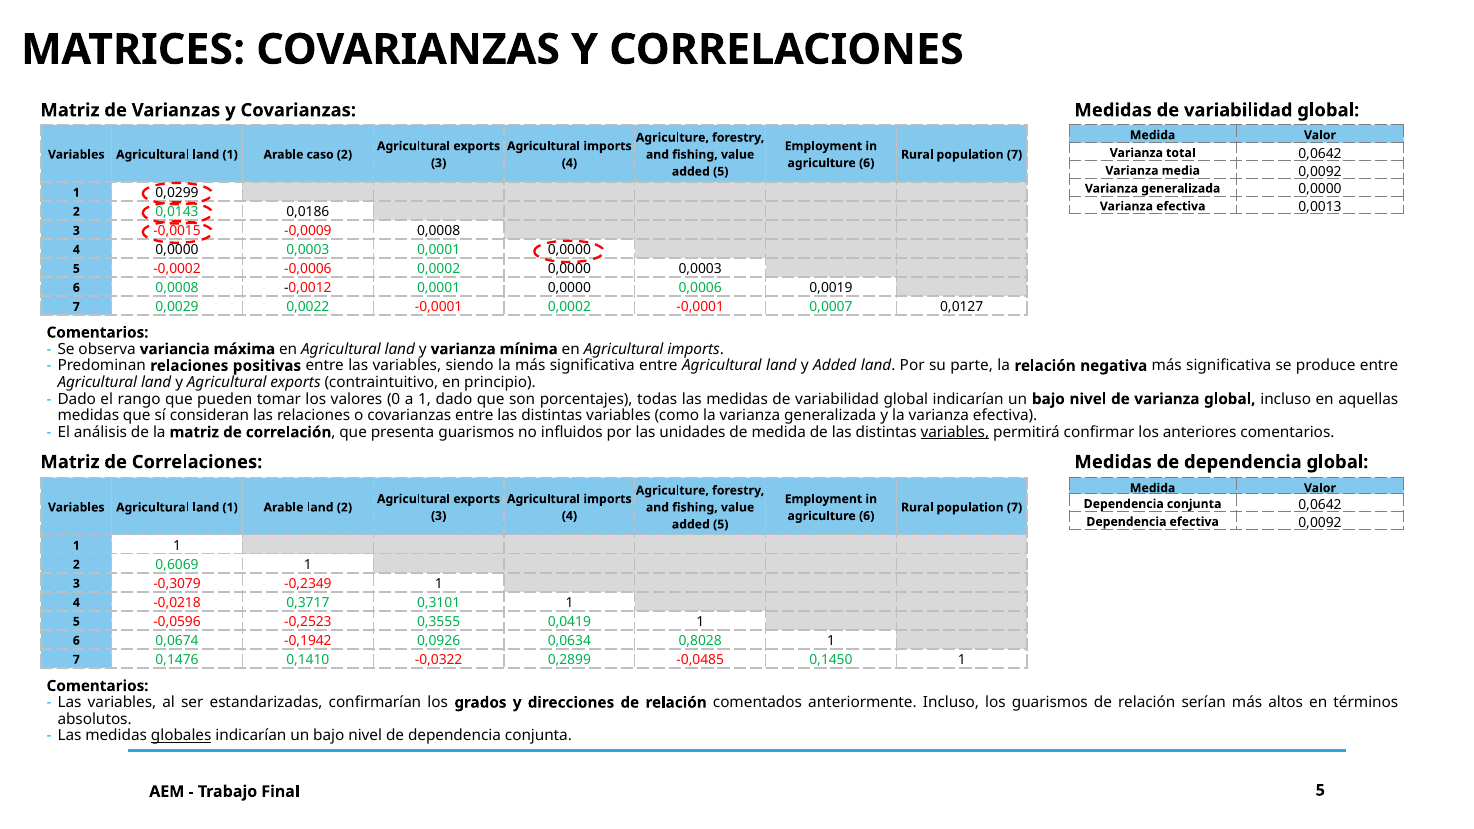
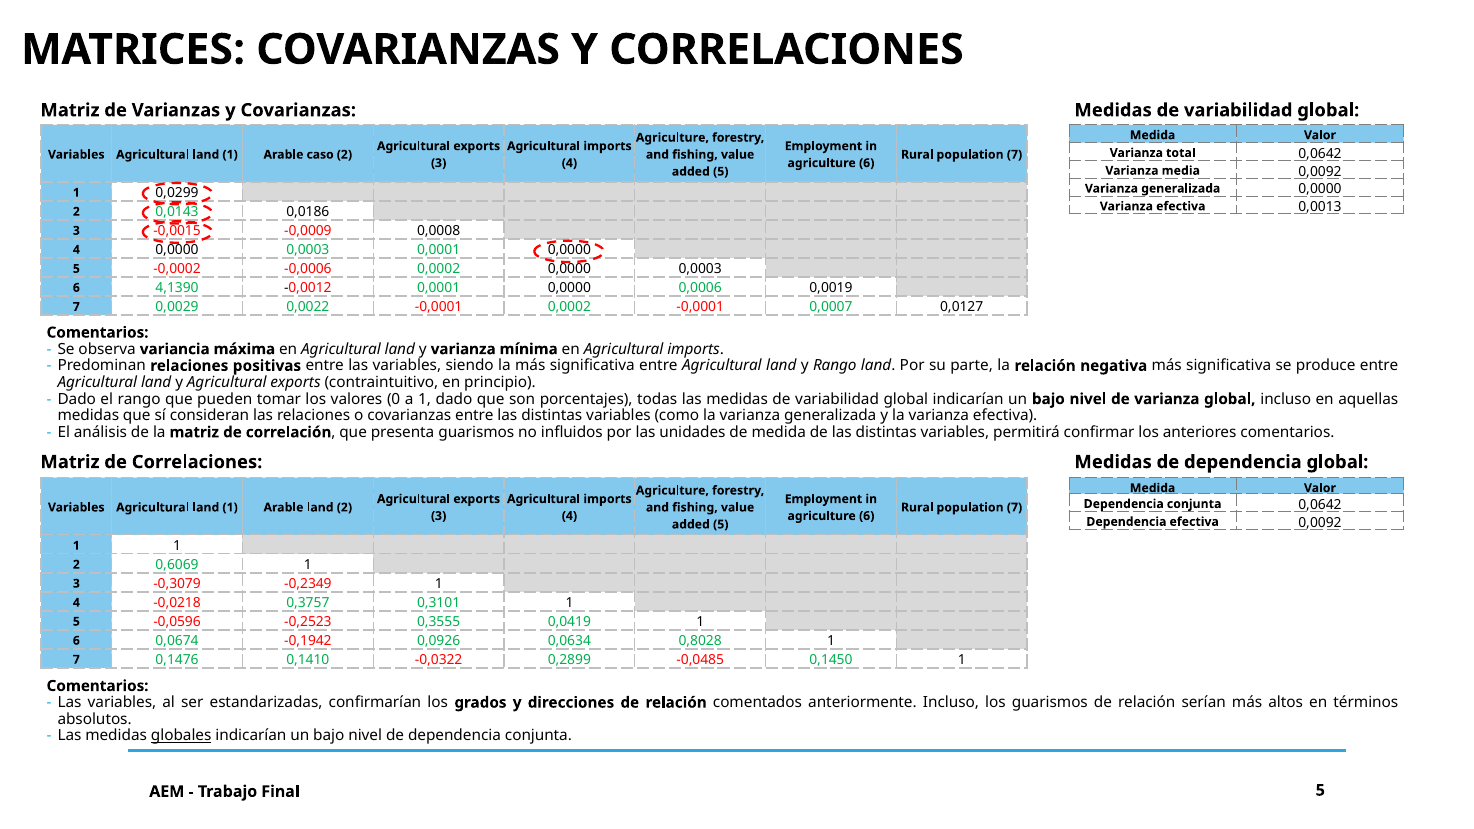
0,0008: 0,0008 -> 4,1390 (177, 288)
y Added: Added -> Rango (835, 366)
variables underline: present -> none (955, 432)
0,3717: 0,3717 -> 0,3757 (308, 603)
